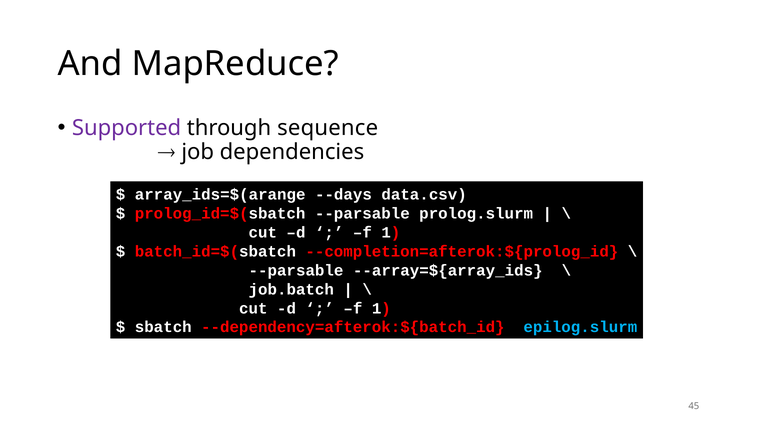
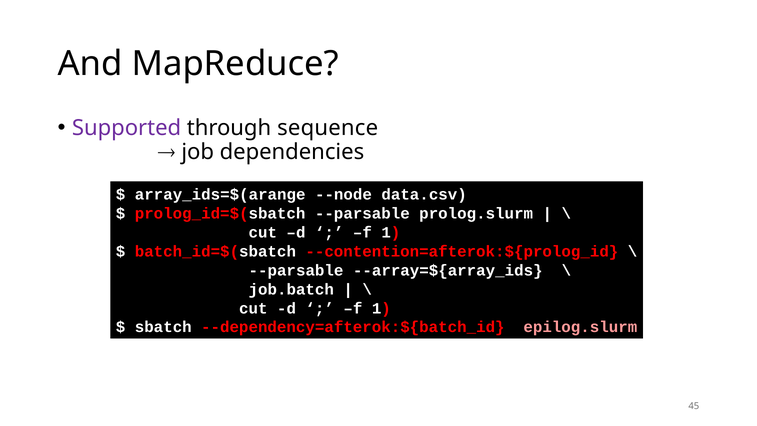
--days: --days -> --node (343, 195)
--completion=afterok:${prolog_id: --completion=afterok:${prolog_id -> --contention=afterok:${prolog_id (462, 251)
epilog.slurm colour: light blue -> pink (580, 327)
